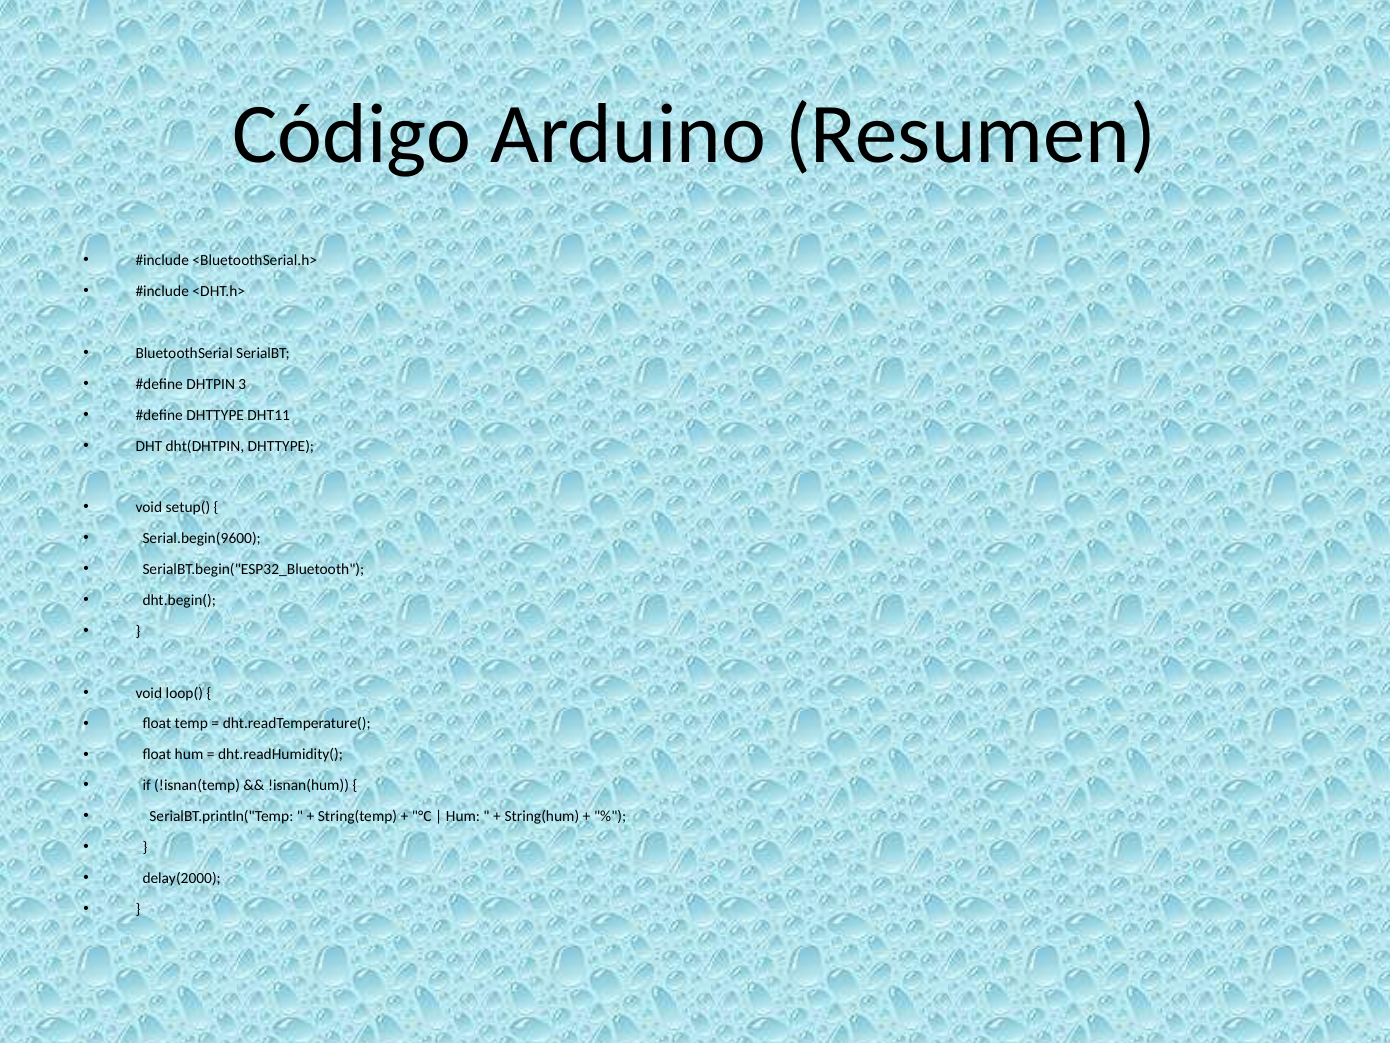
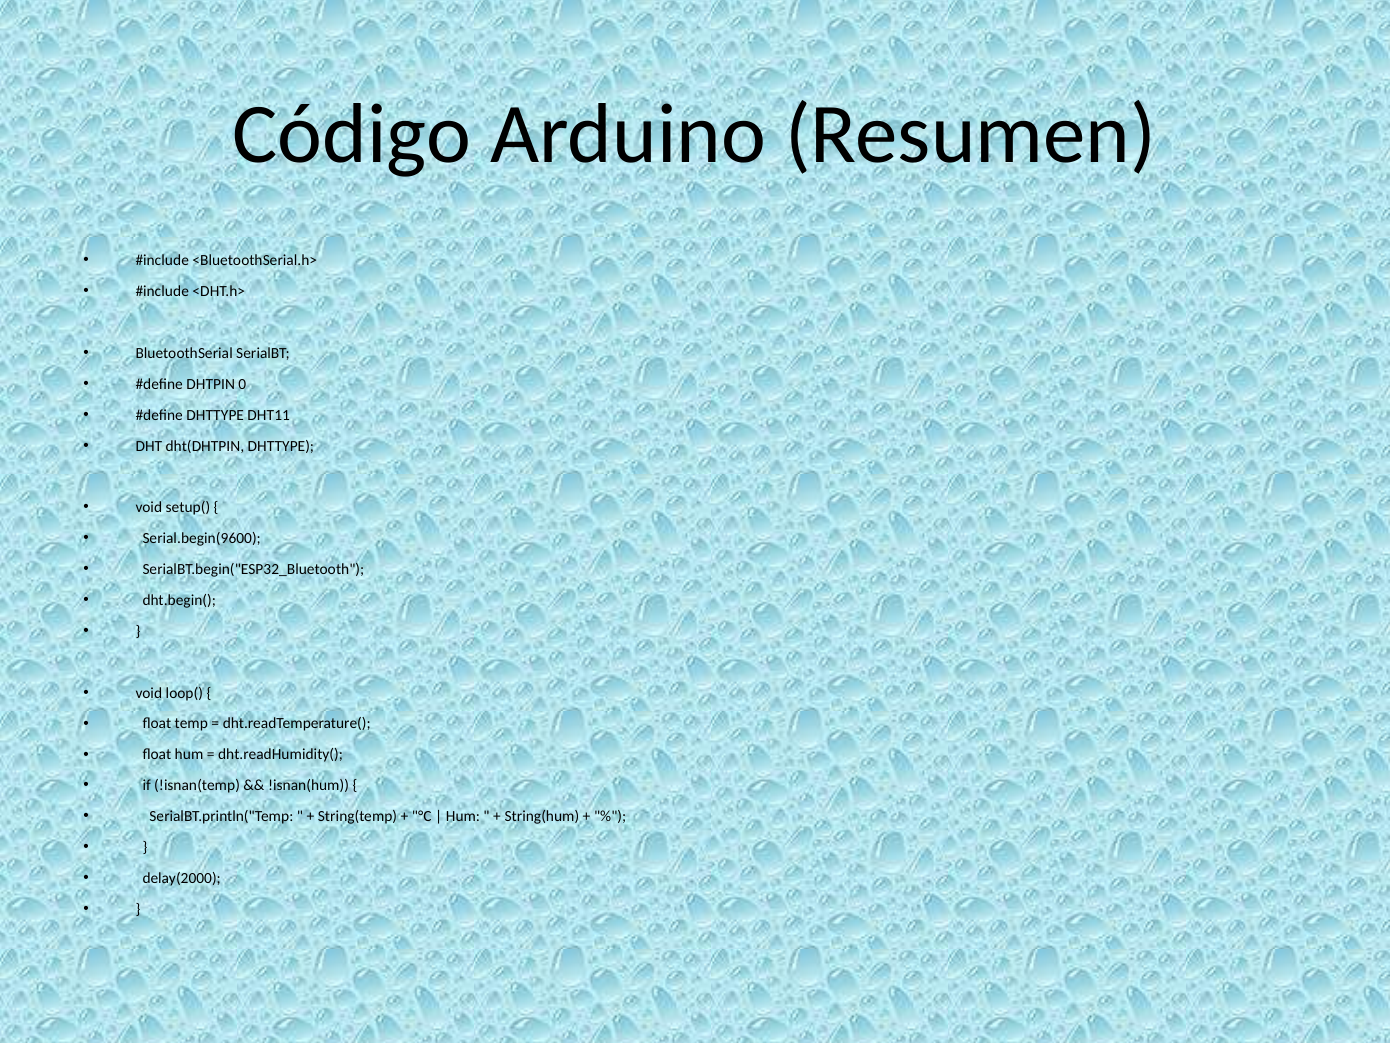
3: 3 -> 0 (242, 384)
